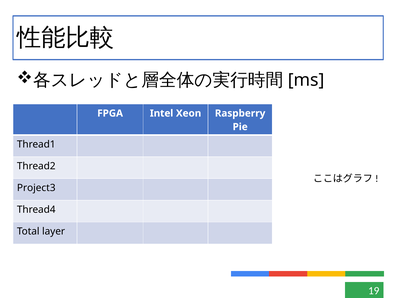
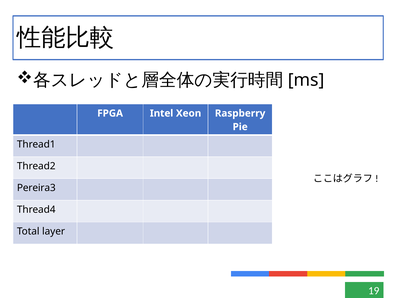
Project3: Project3 -> Pereira3 (36, 188)
